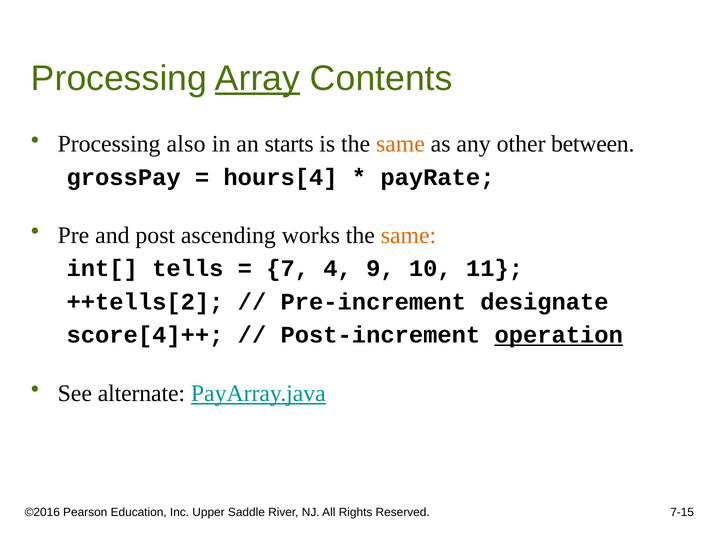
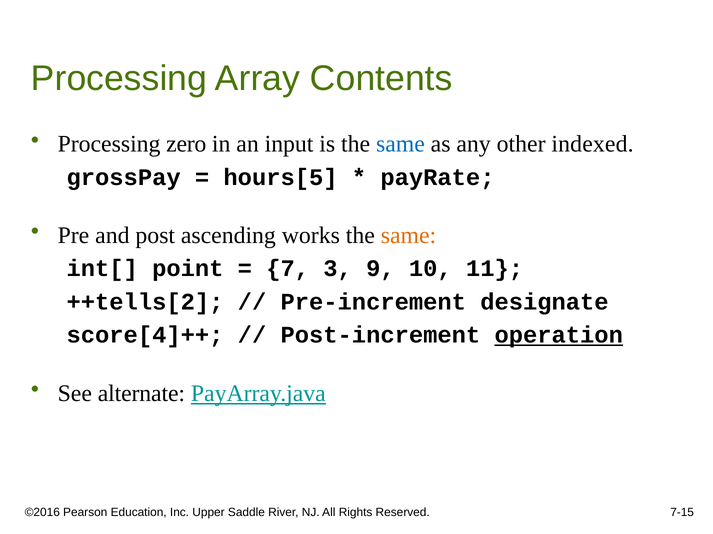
Array underline: present -> none (258, 79)
also: also -> zero (186, 144)
starts: starts -> input (289, 144)
same colour: orange -> blue (400, 144)
between: between -> indexed (593, 144)
hours[4: hours[4 -> hours[5 (281, 178)
tells: tells -> point (188, 269)
4: 4 -> 3 (338, 269)
